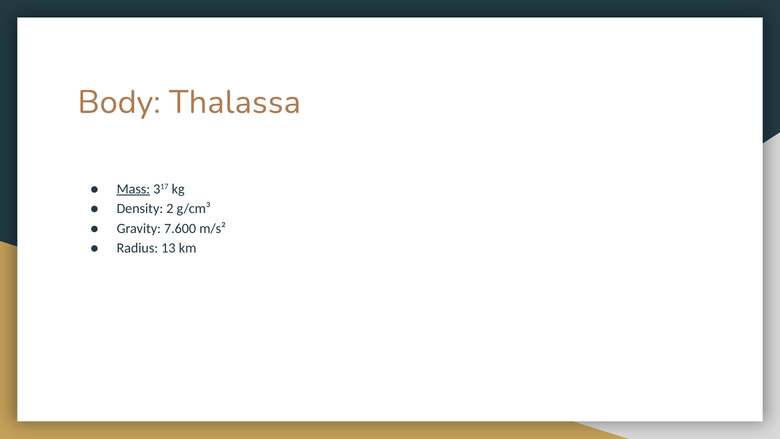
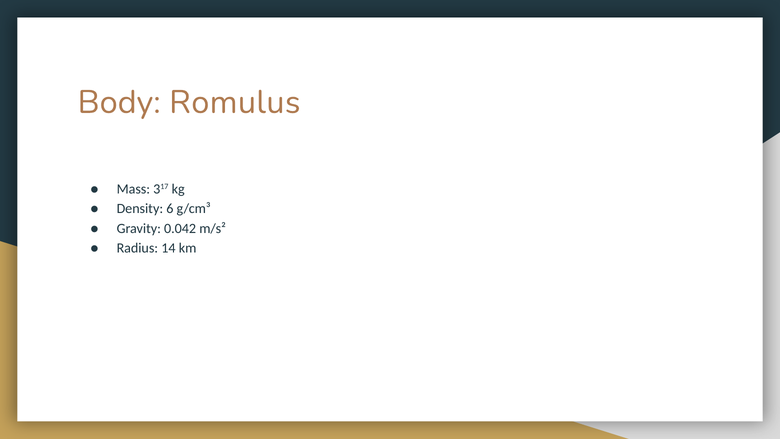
Thalassa: Thalassa -> Romulus (235, 102)
Mass underline: present -> none (133, 189)
2: 2 -> 6 (170, 209)
7.600: 7.600 -> 0.042 (180, 228)
13: 13 -> 14 (168, 248)
